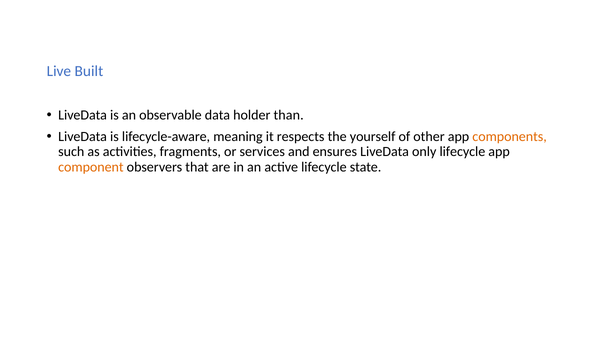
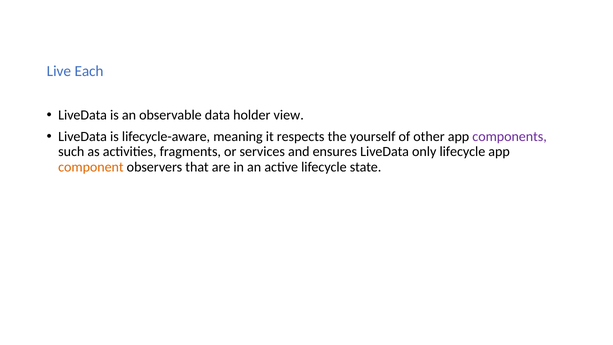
Built: Built -> Each (89, 71)
than: than -> view (289, 115)
components colour: orange -> purple (510, 136)
